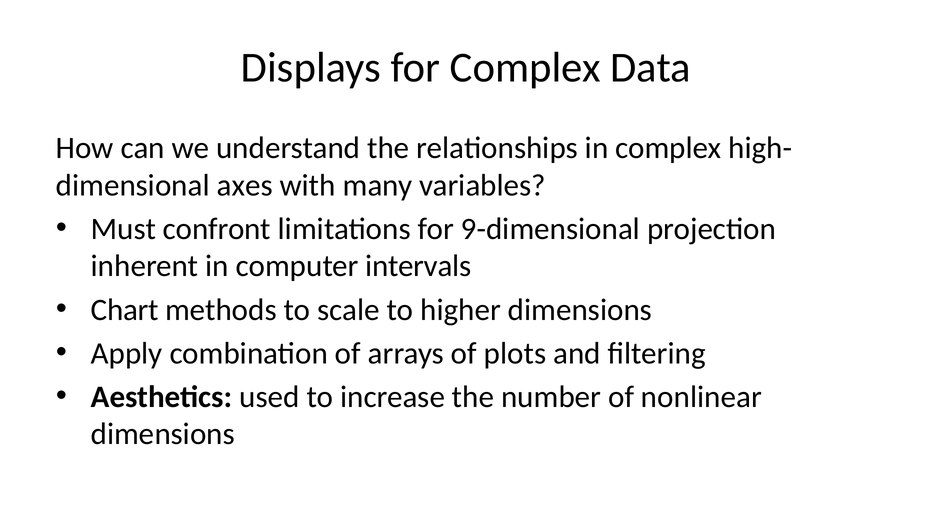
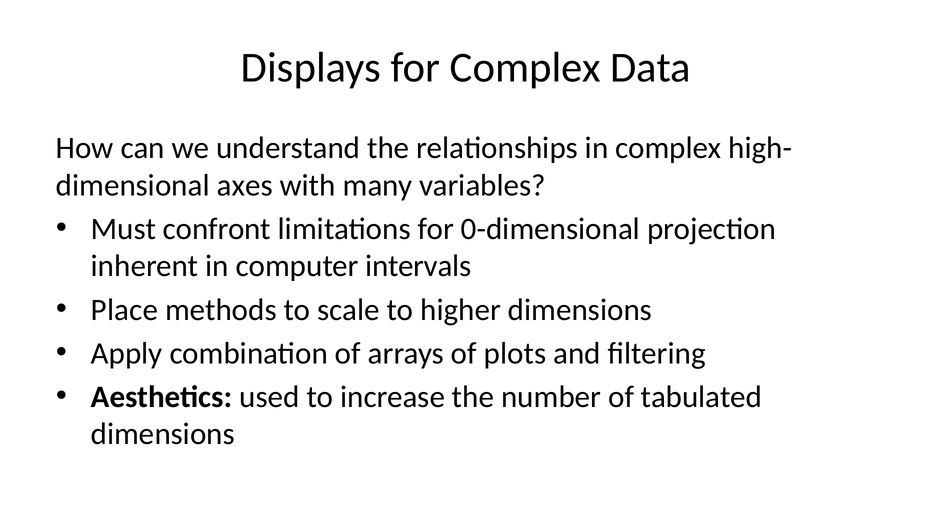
9-dimensional: 9-dimensional -> 0-dimensional (550, 229)
Chart: Chart -> Place (124, 309)
nonlinear: nonlinear -> tabulated (702, 396)
